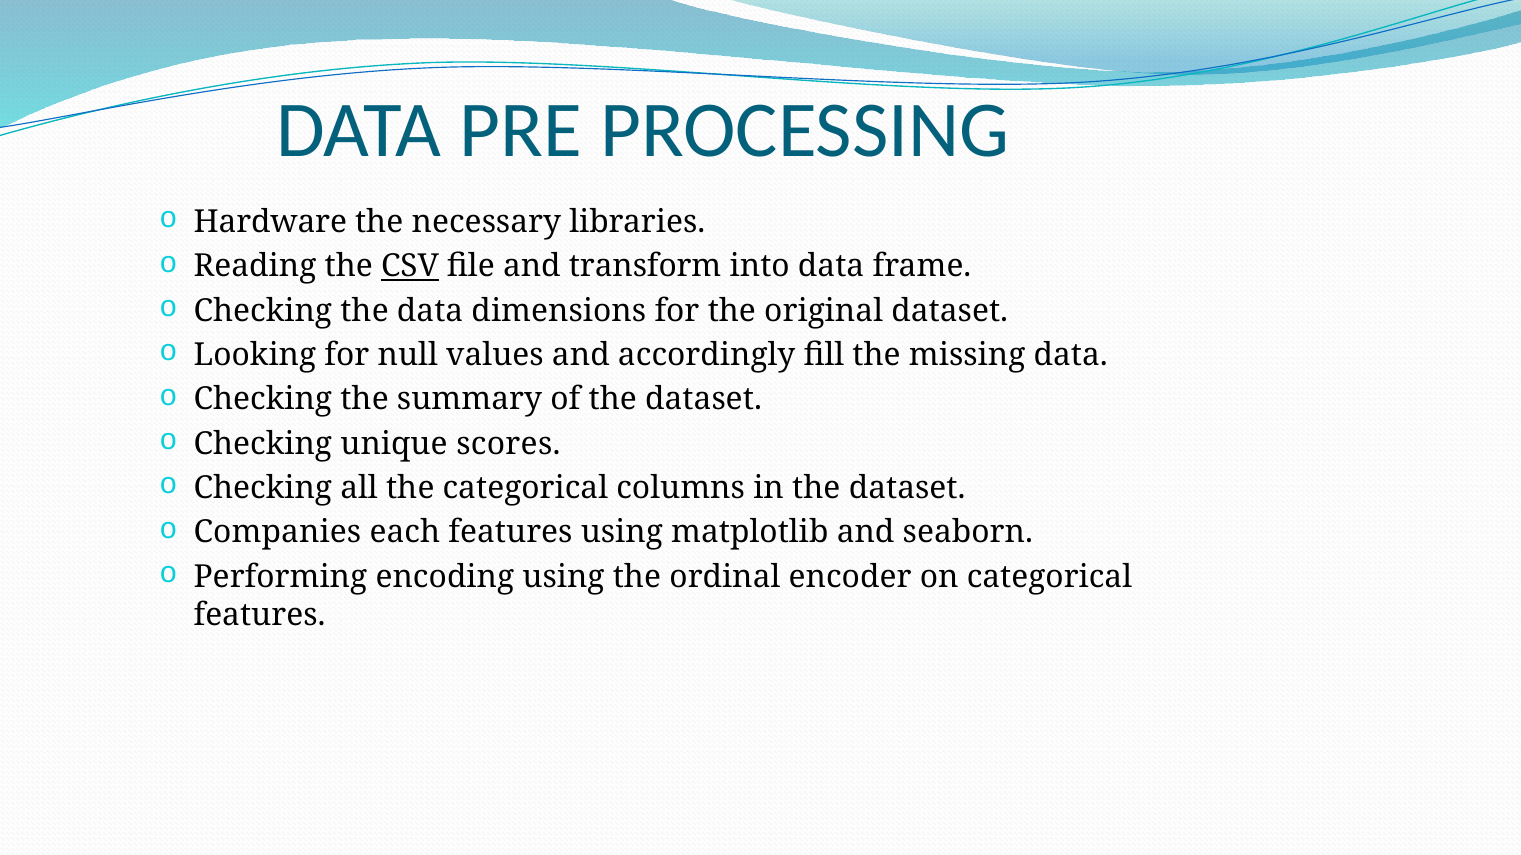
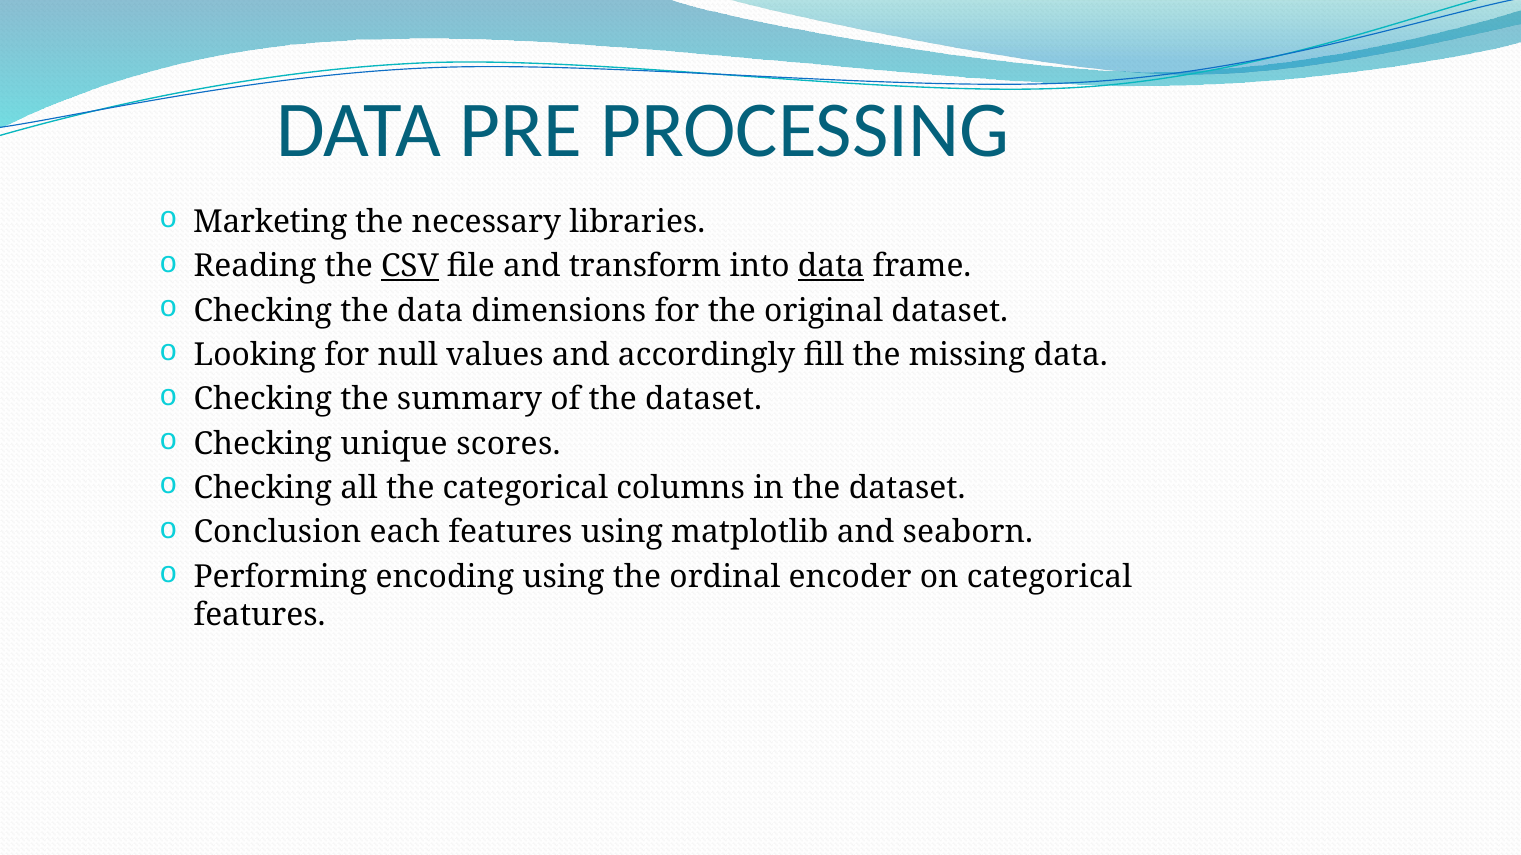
Hardware: Hardware -> Marketing (270, 222)
data underline: none -> present (831, 266)
Companies: Companies -> Conclusion (277, 533)
